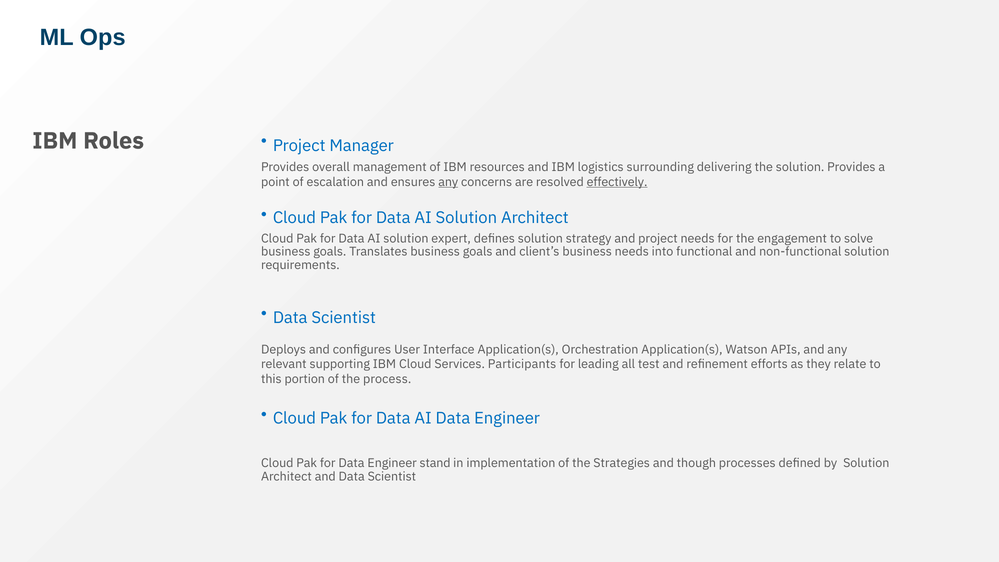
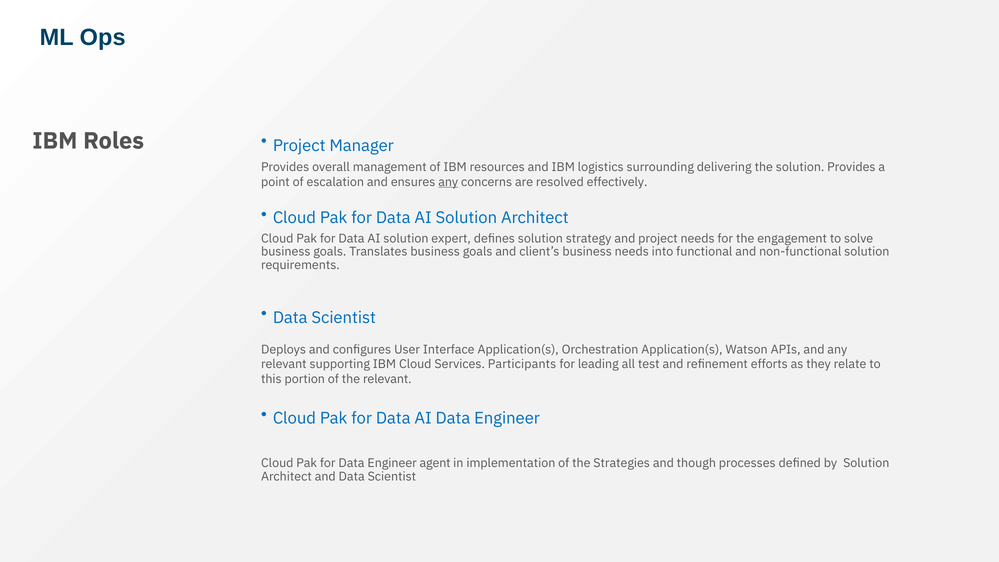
effectively underline: present -> none (617, 182)
the process: process -> relevant (387, 379)
stand: stand -> agent (435, 463)
